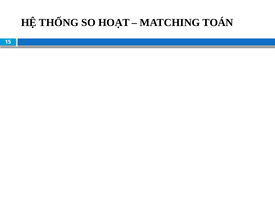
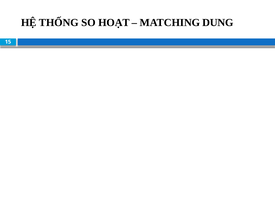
TOÁN: TOÁN -> DUNG (218, 23)
